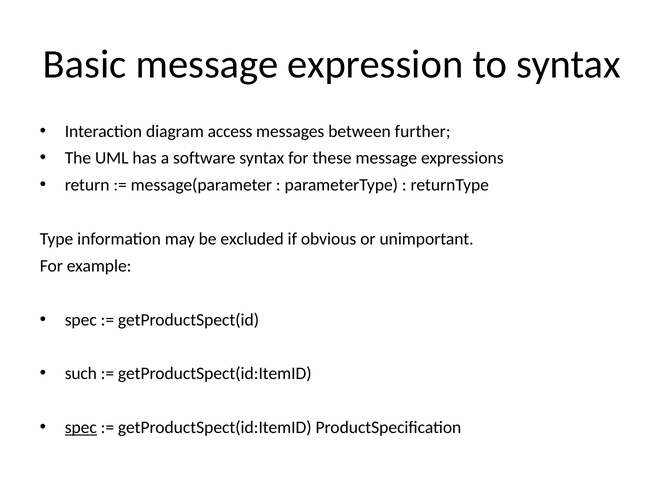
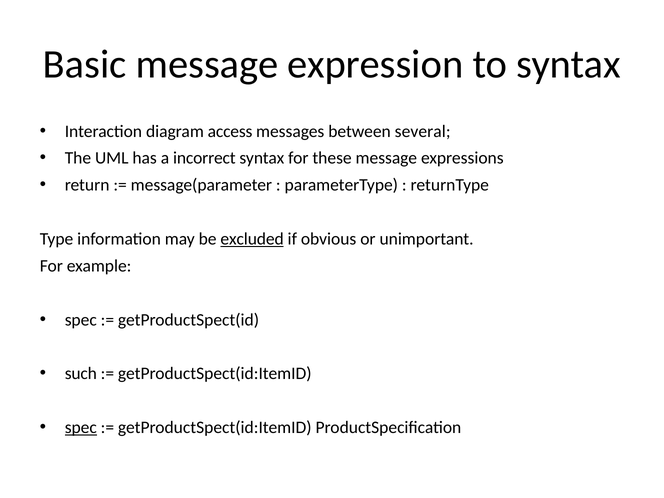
further: further -> several (423, 131)
software: software -> incorrect (204, 158)
excluded underline: none -> present (252, 239)
